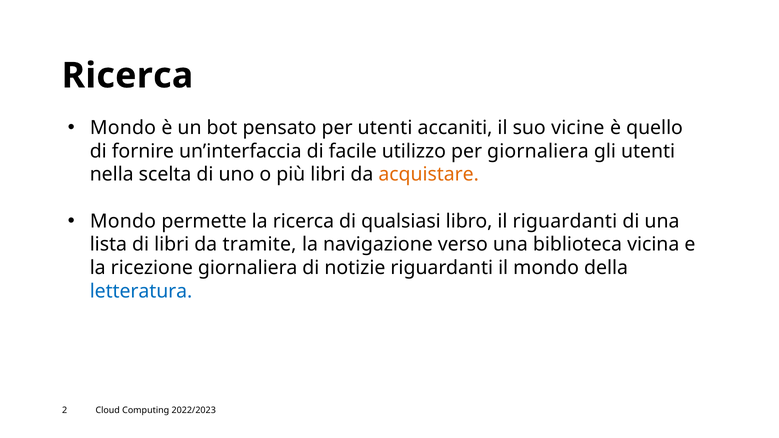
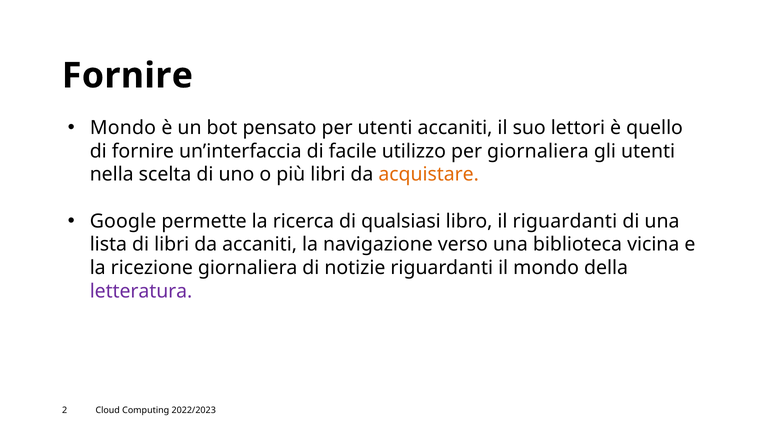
Ricerca: Ricerca -> Fornire (127, 76)
vicine: vicine -> lettori (578, 128)
Mondo: Mondo -> Google (123, 221)
da tramite: tramite -> accaniti (260, 245)
letteratura colour: blue -> purple (141, 291)
